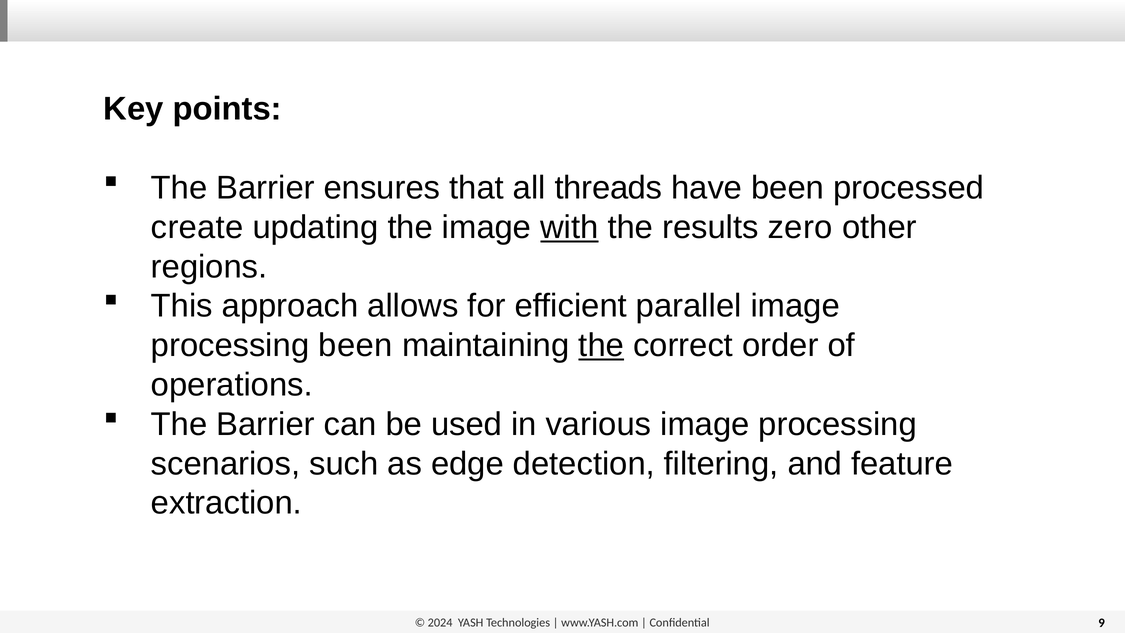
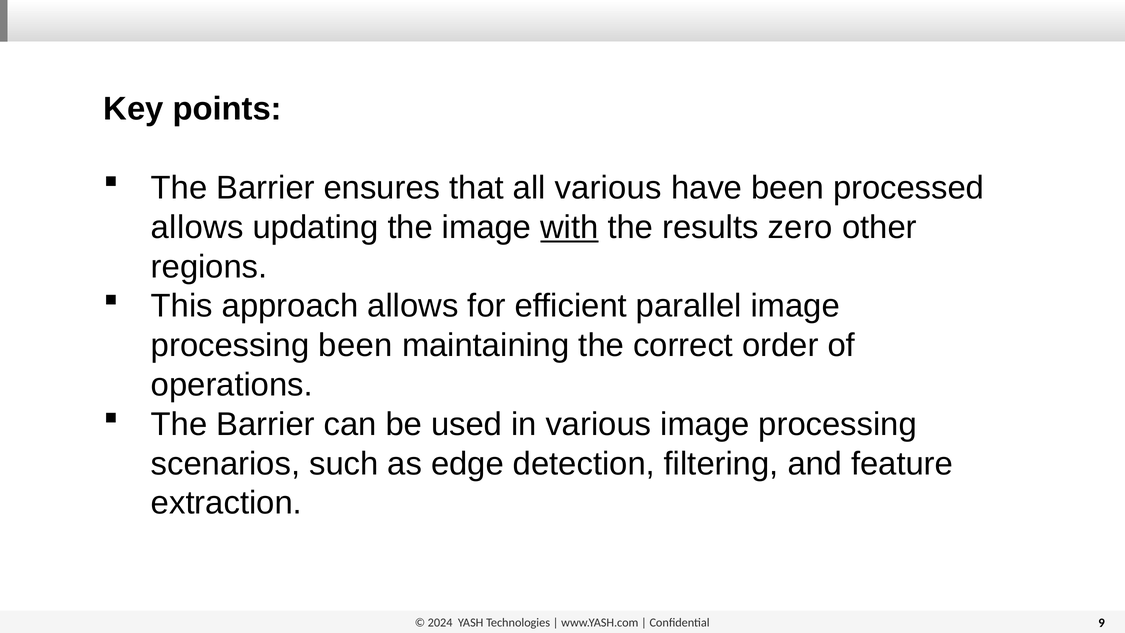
all threads: threads -> various (608, 188)
create: create -> allows (197, 227)
the underline: present -> none (601, 345)
